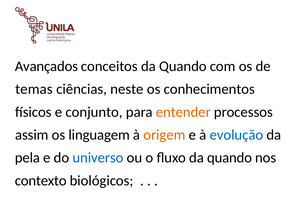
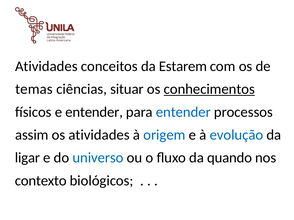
Avançados: Avançados -> Atividades (46, 66)
conceitos da Quando: Quando -> Estarem (183, 66)
neste: neste -> situar (127, 89)
conhecimentos underline: none -> present (209, 89)
e conjunto: conjunto -> entender (94, 112)
entender colour: orange -> blue (183, 112)
os linguagem: linguagem -> atividades (99, 135)
origem colour: orange -> blue (164, 135)
pela: pela -> ligar (27, 158)
